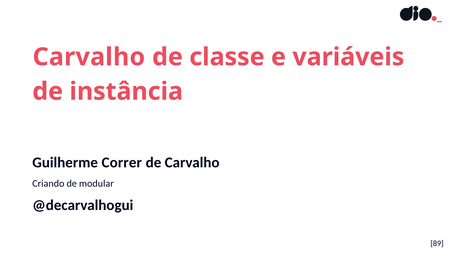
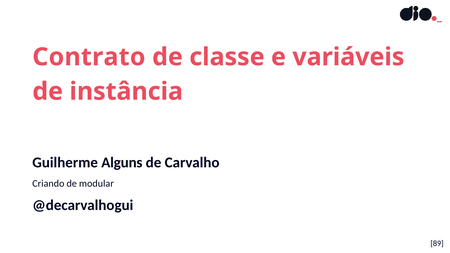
Carvalho: Carvalho -> Contrato (89, 57)
Correr: Correr -> Alguns (122, 163)
